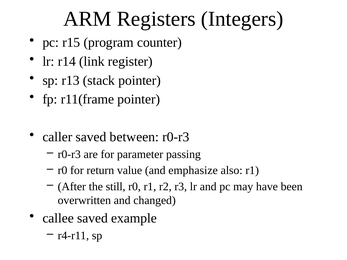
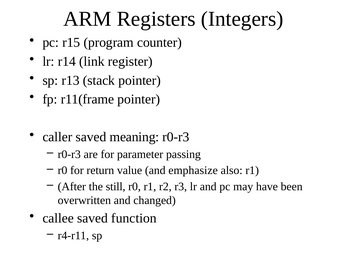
between: between -> meaning (134, 137)
example: example -> function (134, 218)
